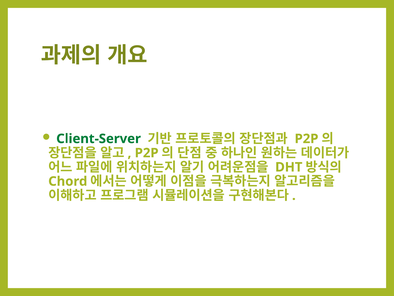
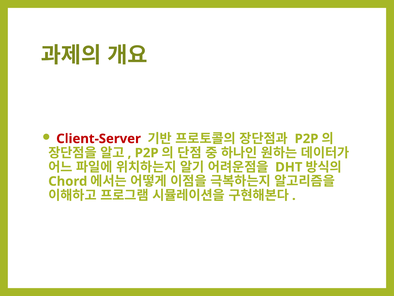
Client-Server colour: green -> red (99, 139)
